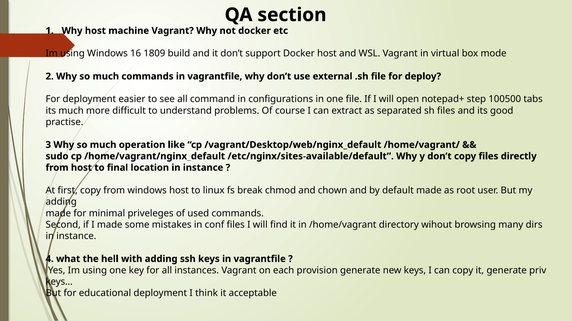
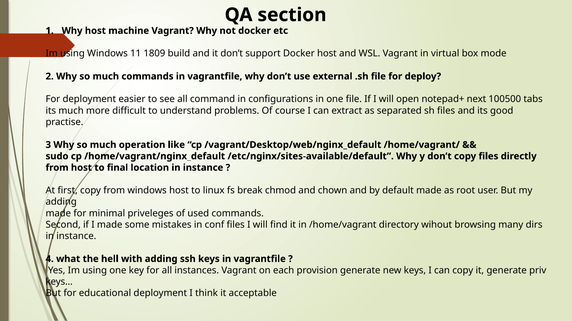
16: 16 -> 11 (136, 54)
step: step -> next (476, 99)
